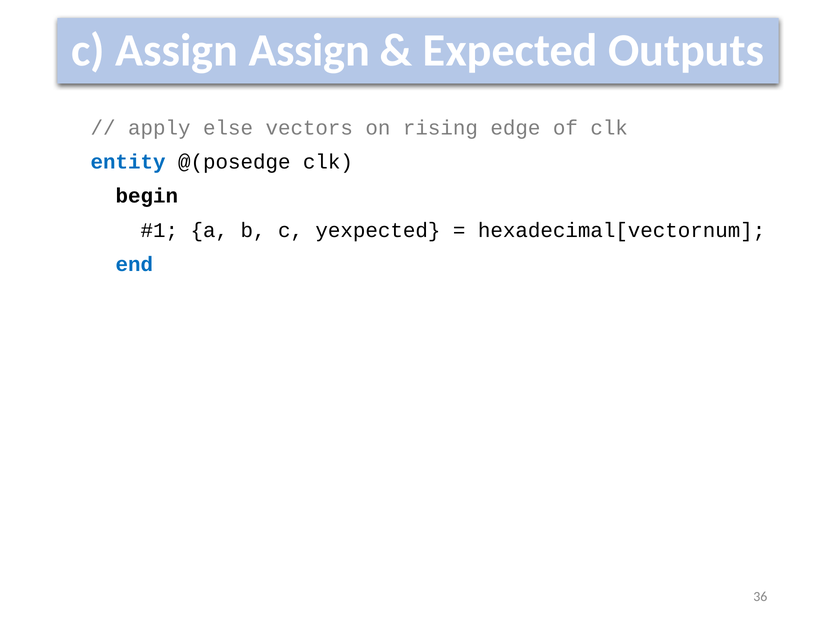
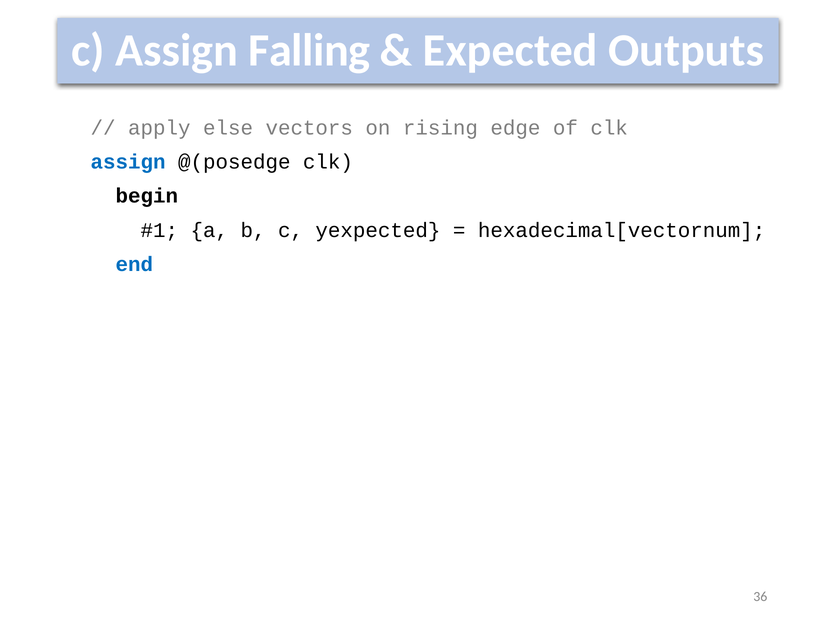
Assign Assign: Assign -> Falling (309, 50)
entity: entity -> assign (128, 162)
